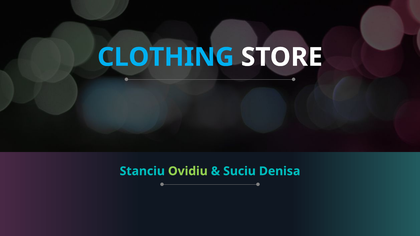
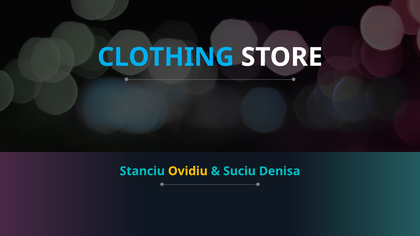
Ovidiu colour: light green -> yellow (188, 171)
